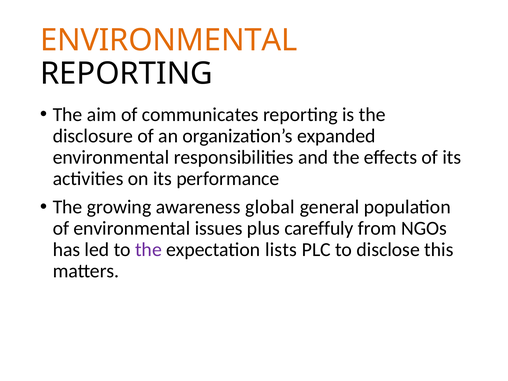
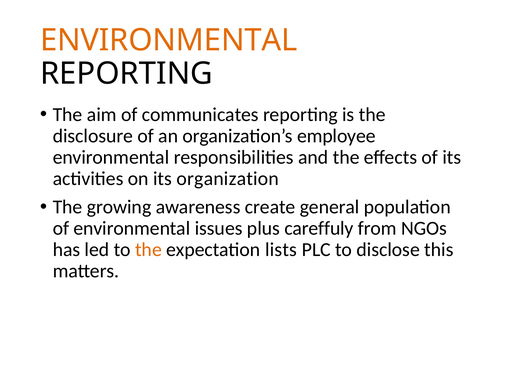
expanded: expanded -> employee (336, 136)
performance: performance -> organization (228, 179)
global: global -> create (270, 207)
the colour: purple -> orange (148, 250)
